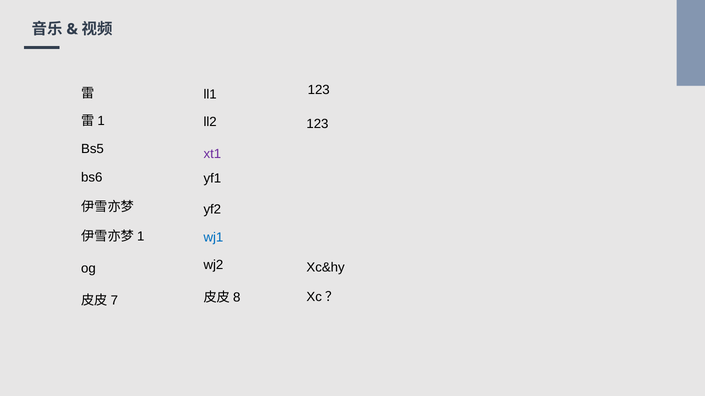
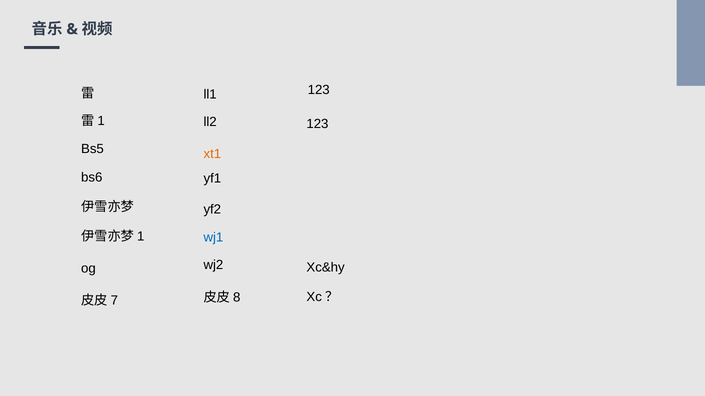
xt1 colour: purple -> orange (212, 154)
